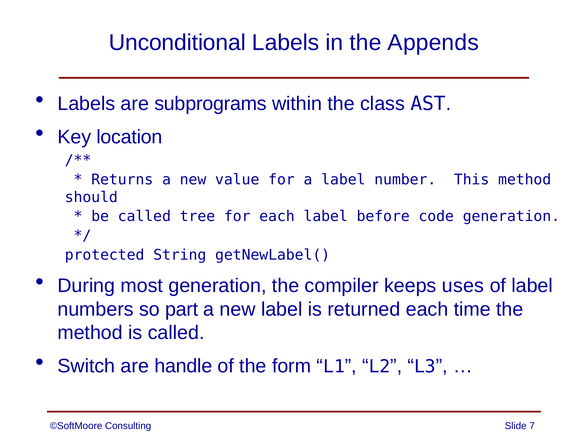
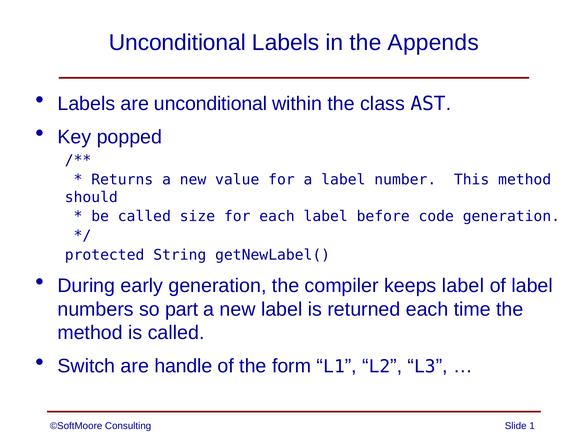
are subprograms: subprograms -> unconditional (211, 104)
location: location -> popped (129, 137)
tree: tree -> size (197, 216)
most: most -> early (142, 286)
keeps uses: uses -> label (463, 286)
7: 7 -> 1 (532, 426)
